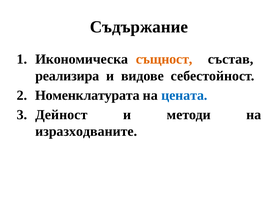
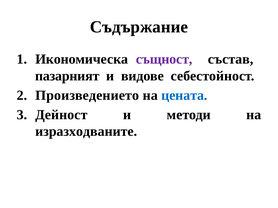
същност colour: orange -> purple (164, 59)
реализира: реализира -> пазарният (67, 76)
Номенклатурата: Номенклатурата -> Произведението (87, 95)
